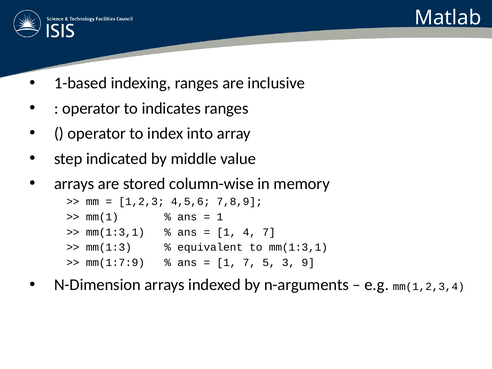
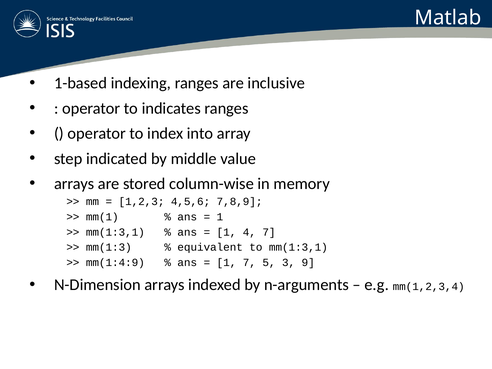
mm(1:7:9: mm(1:7:9 -> mm(1:4:9 (115, 262)
